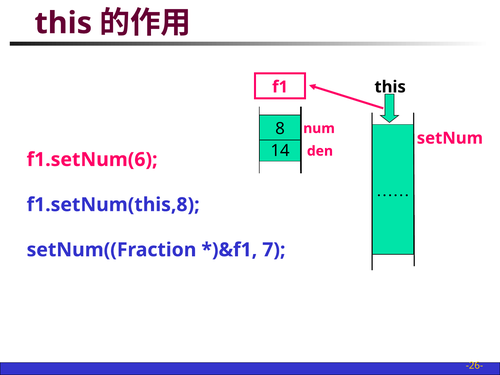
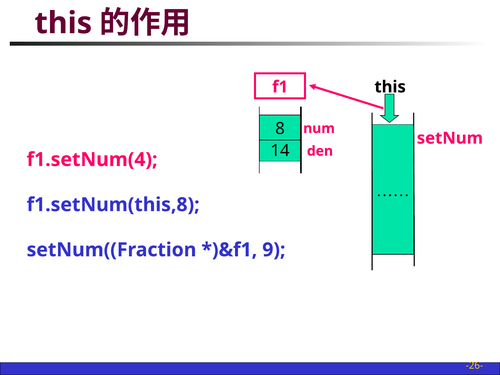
f1.setNum(6: f1.setNum(6 -> f1.setNum(4 (92, 160)
7: 7 -> 9 (274, 250)
